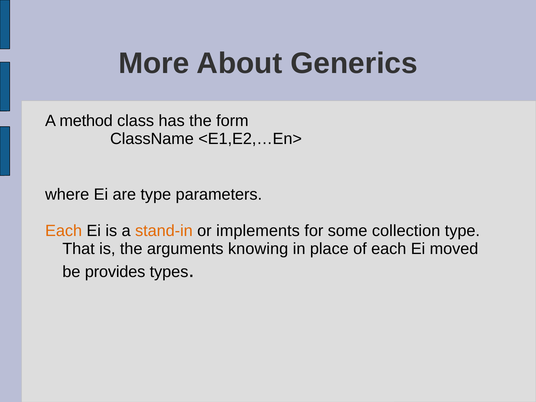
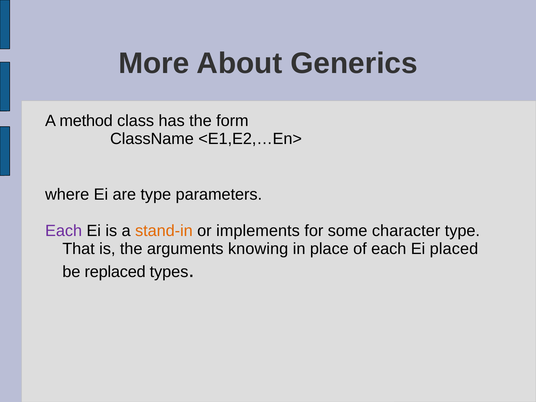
Each colour: orange -> purple (64, 231)
collection: collection -> character (406, 231)
moved: moved -> placed (454, 249)
provides: provides -> replaced (115, 272)
